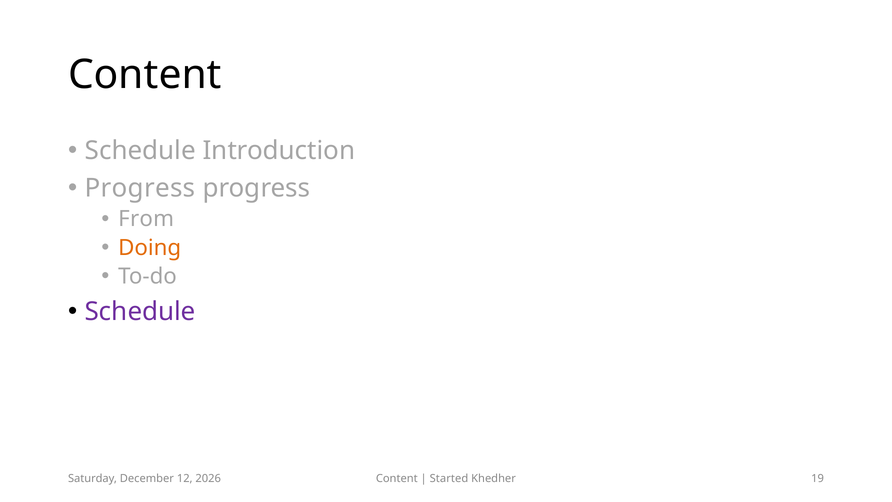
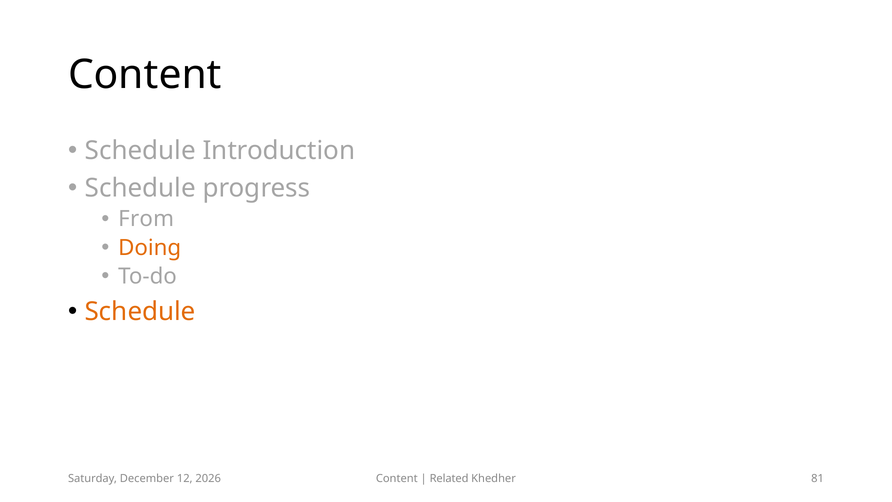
Progress: Progress -> Schedule (140, 188)
Schedule colour: purple -> orange (140, 312)
Started: Started -> Related (449, 478)
19: 19 -> 81 (818, 478)
